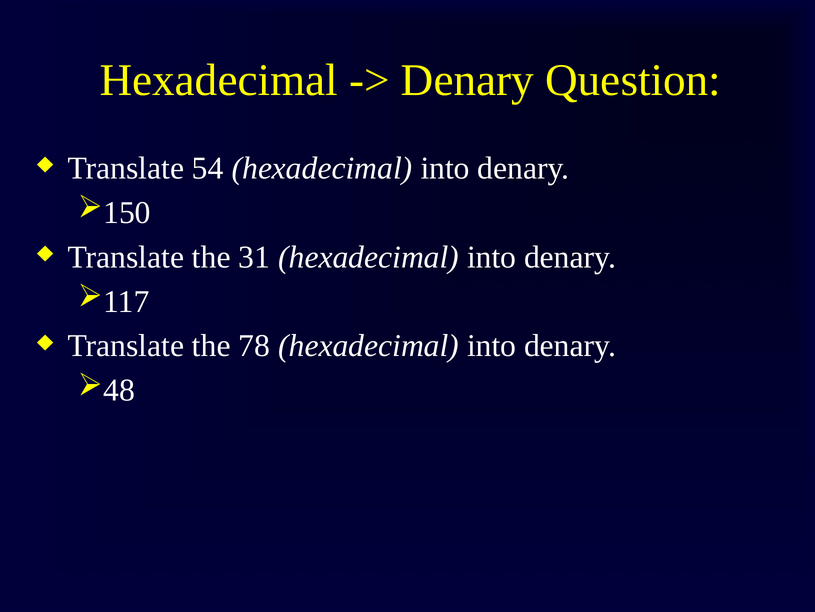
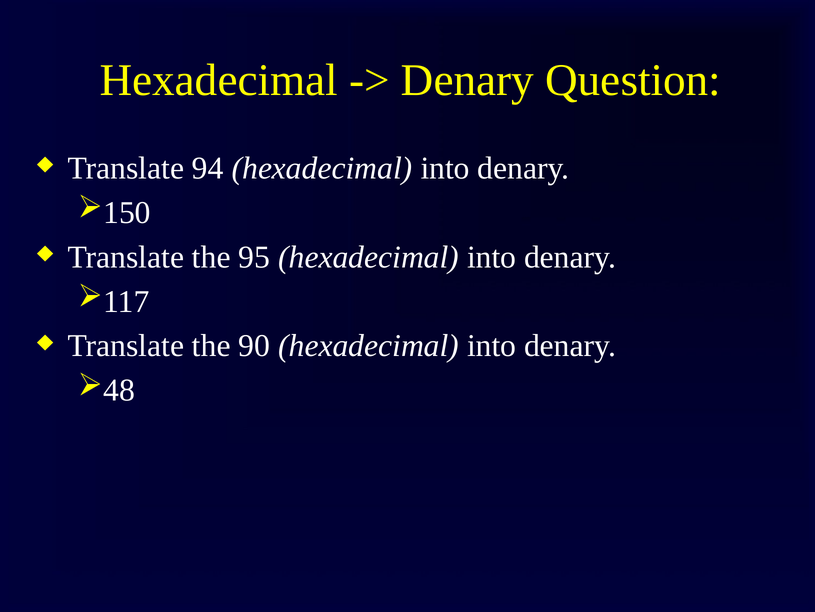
54: 54 -> 94 (208, 168)
31: 31 -> 95 (254, 257)
78: 78 -> 90 (254, 346)
